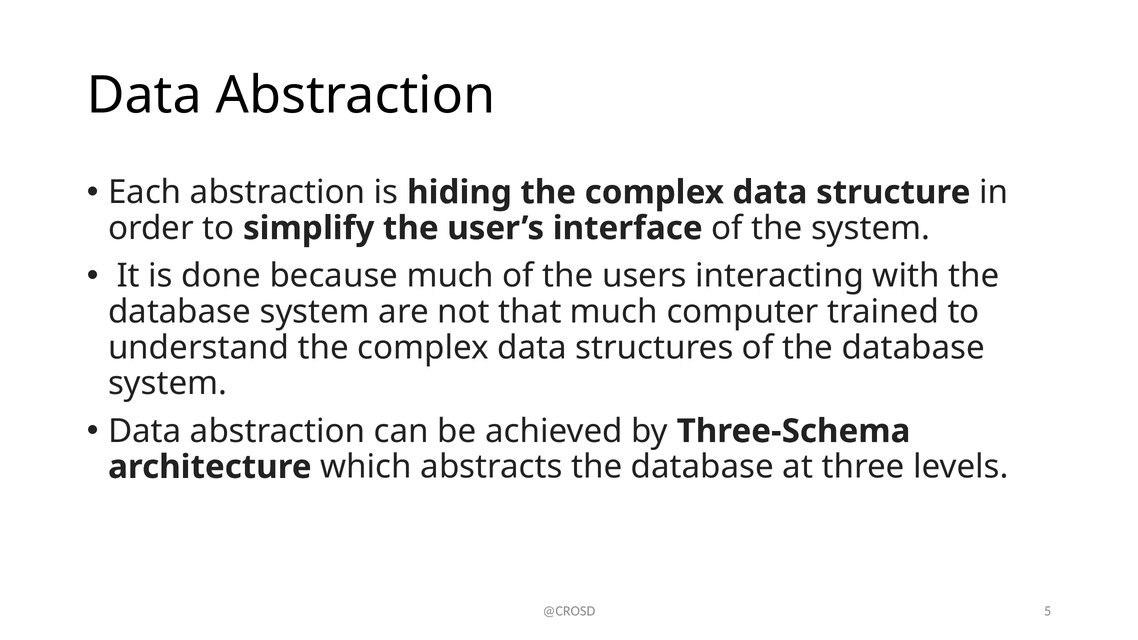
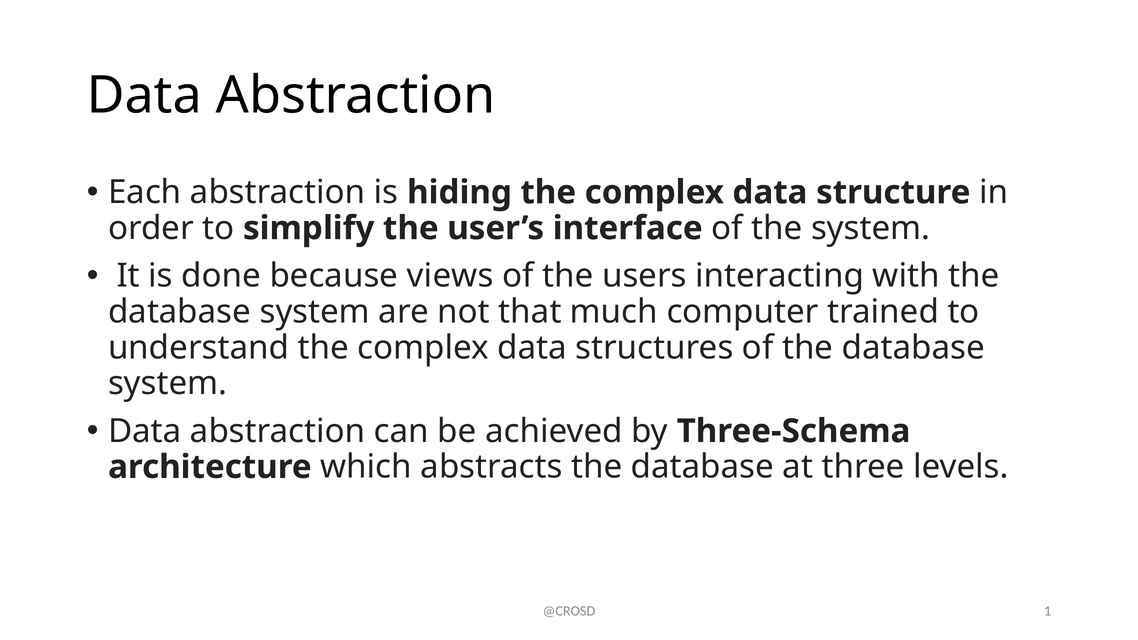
because much: much -> views (450, 276)
5: 5 -> 1 (1048, 611)
